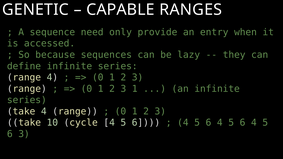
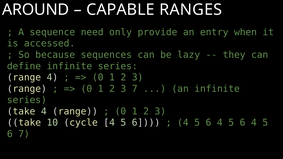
GENETIC: GENETIC -> AROUND (36, 10)
3 1: 1 -> 7 (135, 89)
6 3: 3 -> 7 (24, 134)
